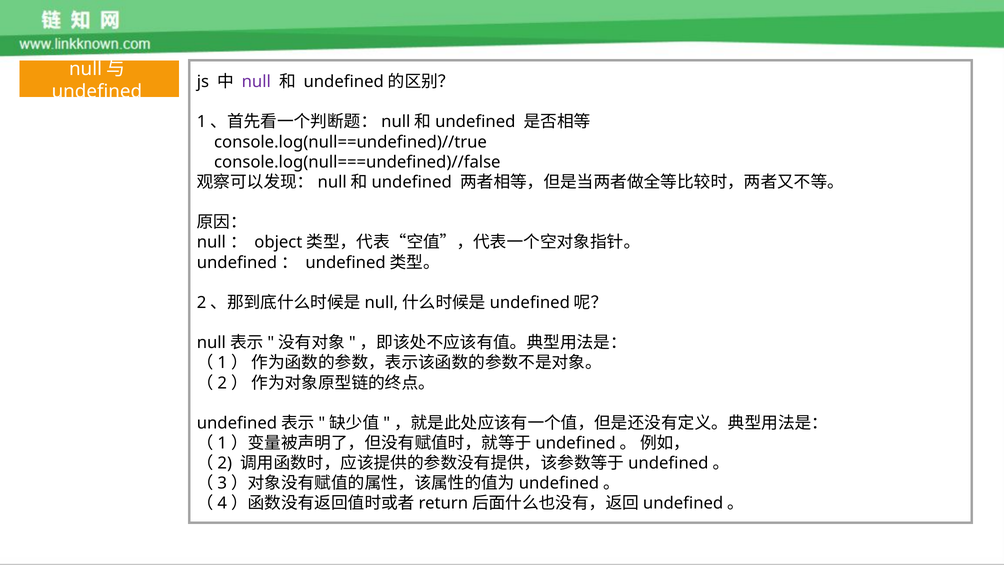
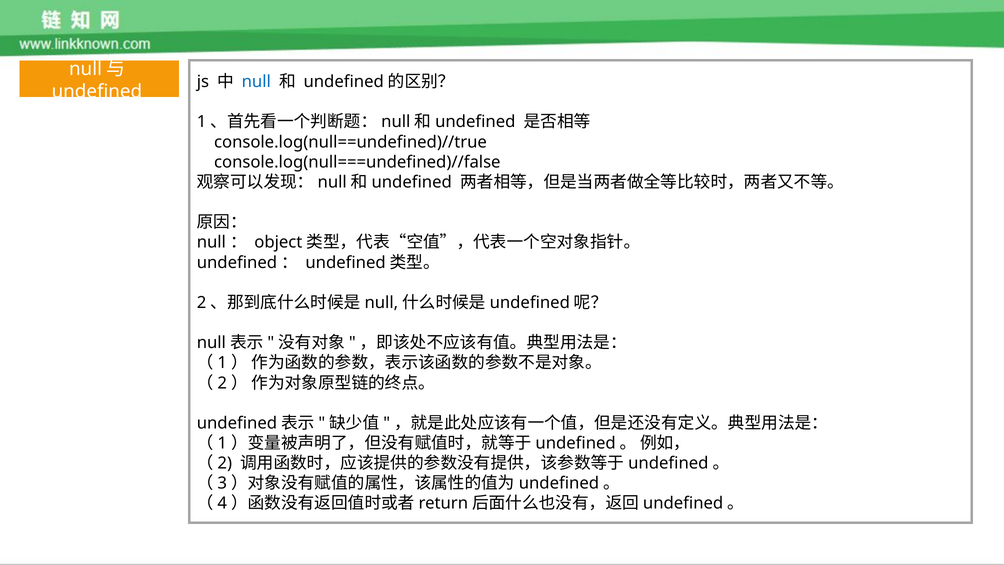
null colour: purple -> blue (256, 82)
